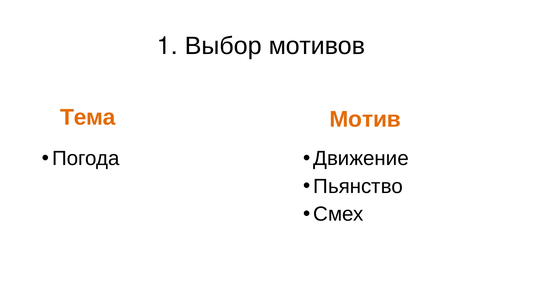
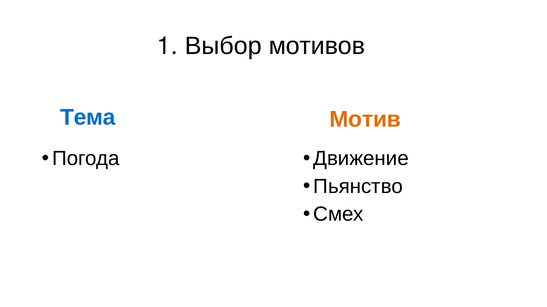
Тема colour: orange -> blue (88, 118)
